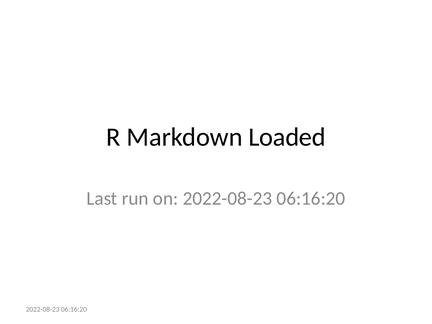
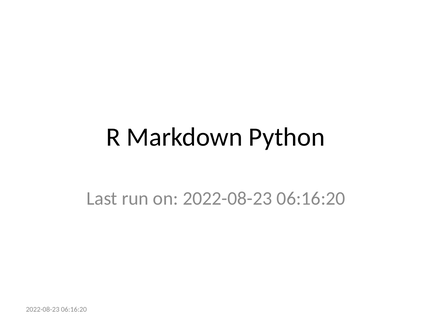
Loaded: Loaded -> Python (287, 137)
